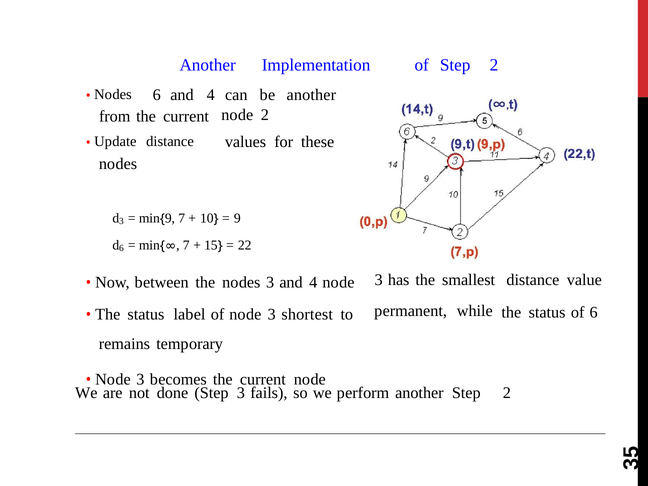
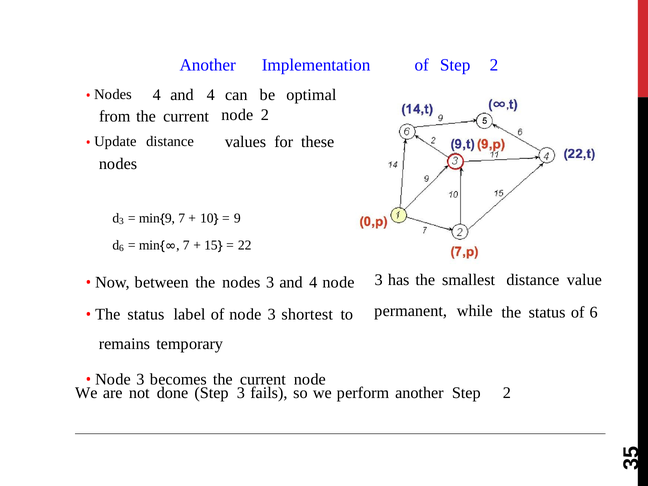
another: another -> optimal (311, 95)
Nodes 6: 6 -> 4 (157, 95)
